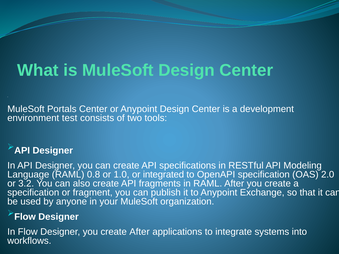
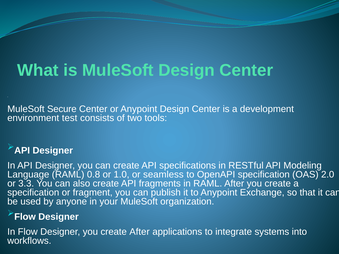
Portals: Portals -> Secure (62, 109)
integrated: integrated -> seamless (163, 175)
3.2: 3.2 -> 3.3 (26, 184)
